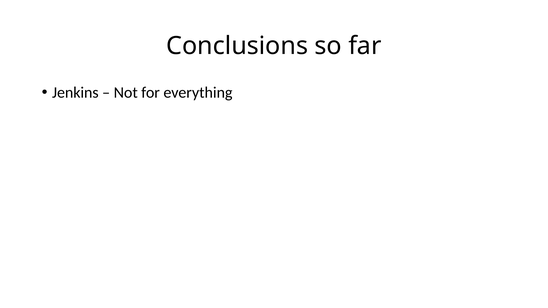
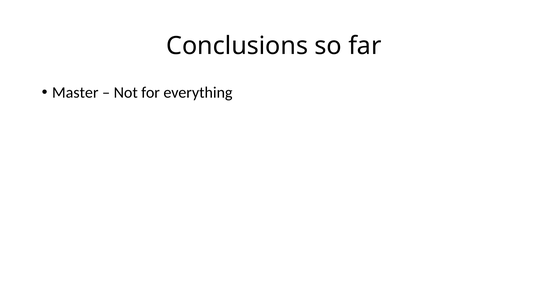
Jenkins: Jenkins -> Master (75, 93)
